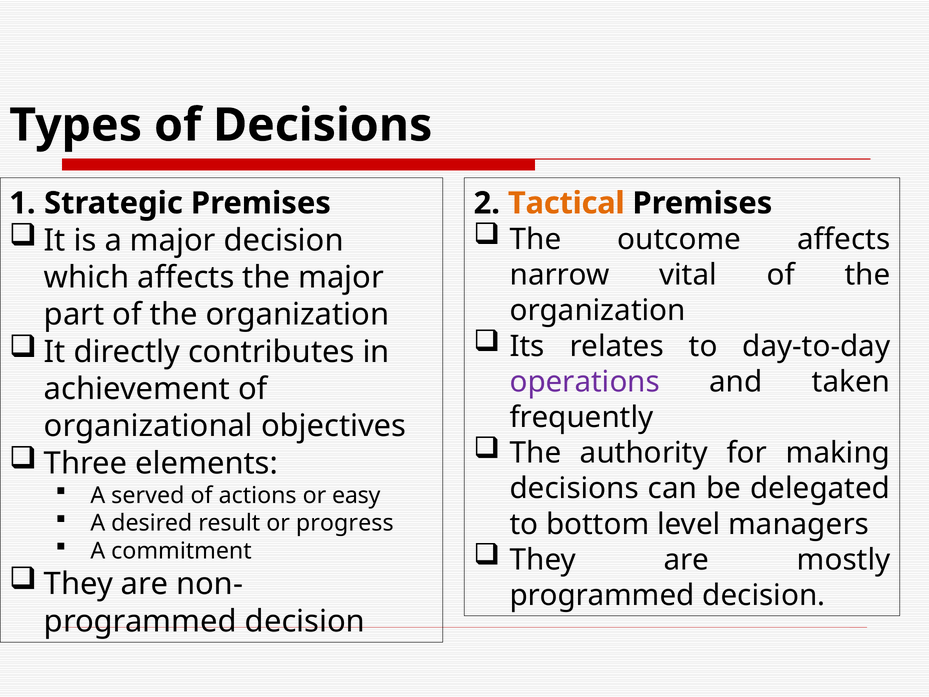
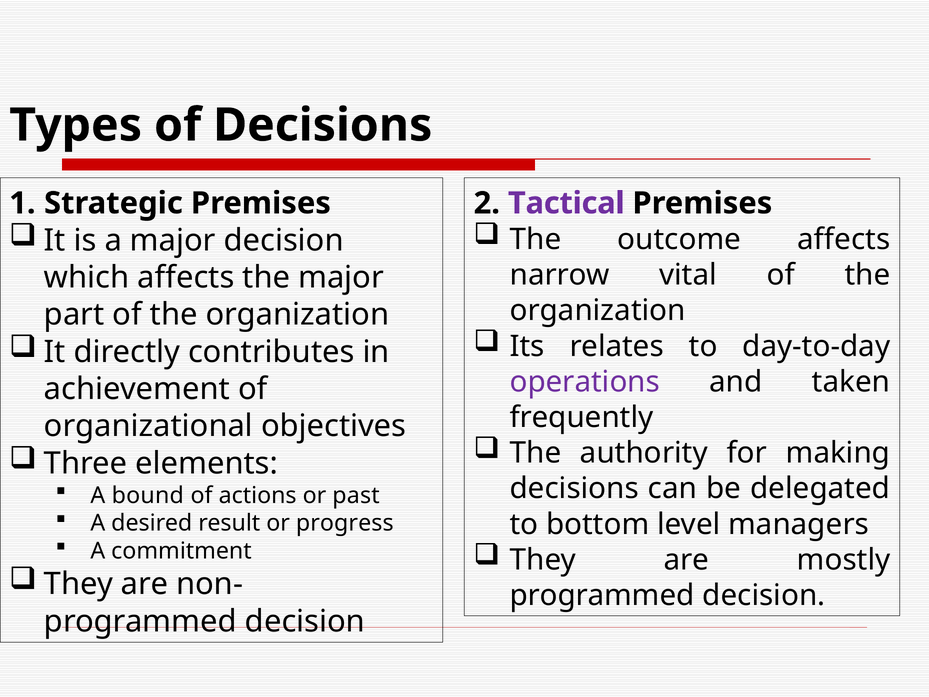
Tactical colour: orange -> purple (566, 203)
served: served -> bound (148, 495)
easy: easy -> past (356, 495)
